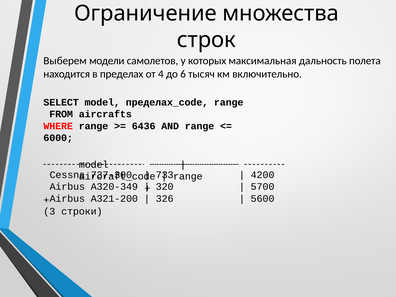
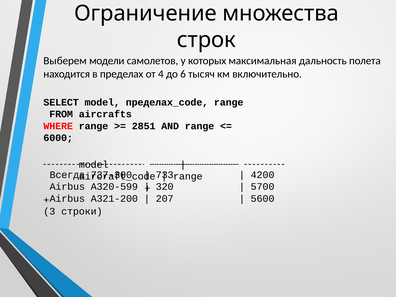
6436: 6436 -> 2851 (144, 126)
Cessna: Cessna -> Всегда (67, 175)
A320-349: A320-349 -> A320-599 (114, 187)
326: 326 -> 207 (165, 199)
